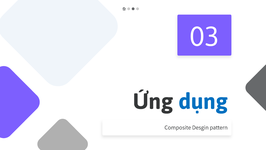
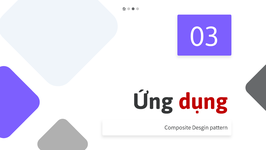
dụng colour: blue -> red (203, 101)
